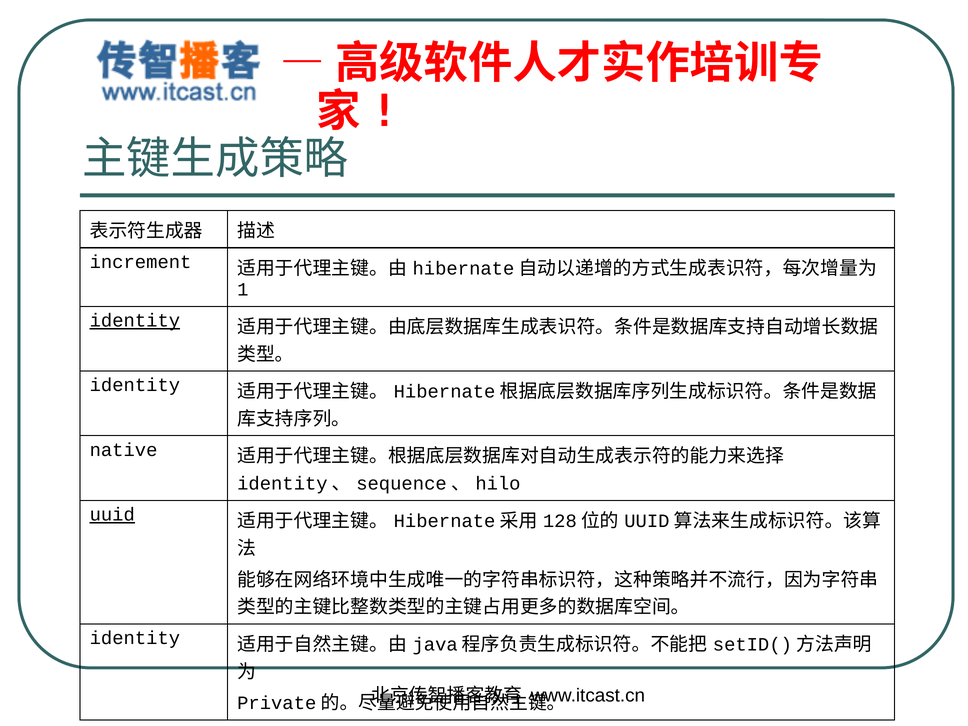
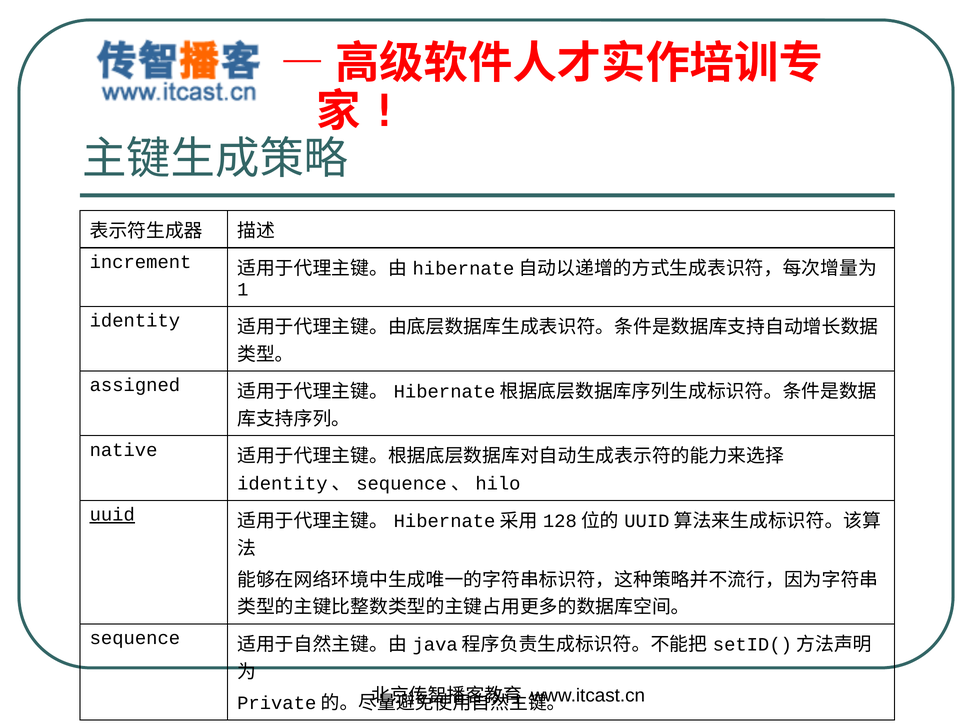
identity underline: present -> none (135, 321)
identity: identity -> assigned (135, 385)
identity: identity -> sequence (135, 638)
